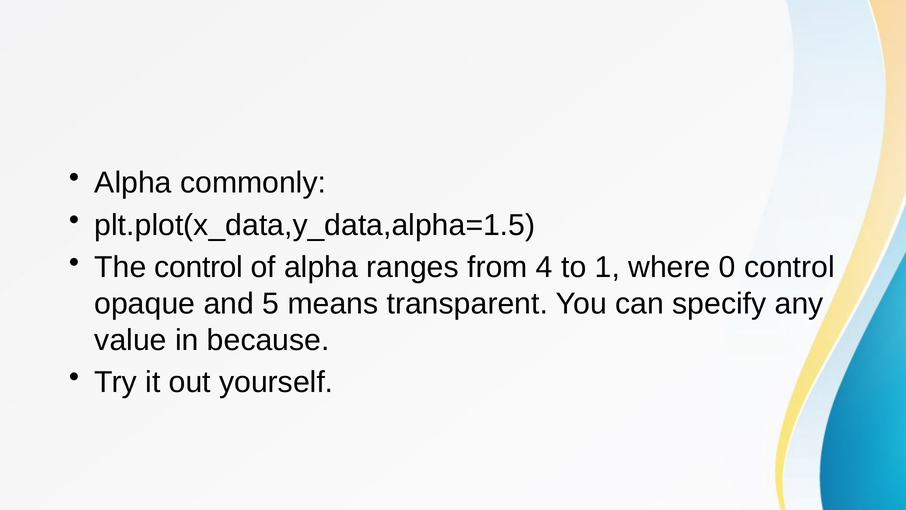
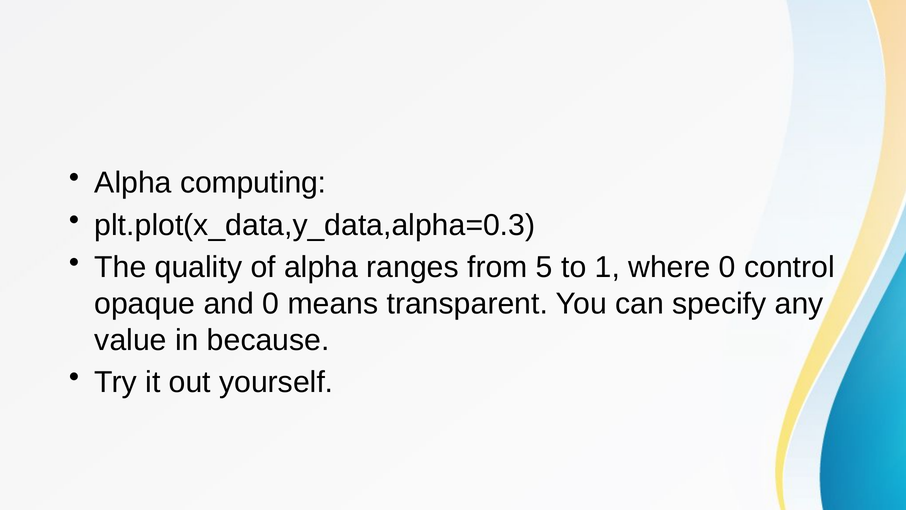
commonly: commonly -> computing (253, 183)
plt.plot(x_data,y_data,alpha=1.5: plt.plot(x_data,y_data,alpha=1.5 -> plt.plot(x_data,y_data,alpha=0.3 (315, 225)
The control: control -> quality (198, 267)
4: 4 -> 5 (544, 267)
and 5: 5 -> 0 (271, 304)
